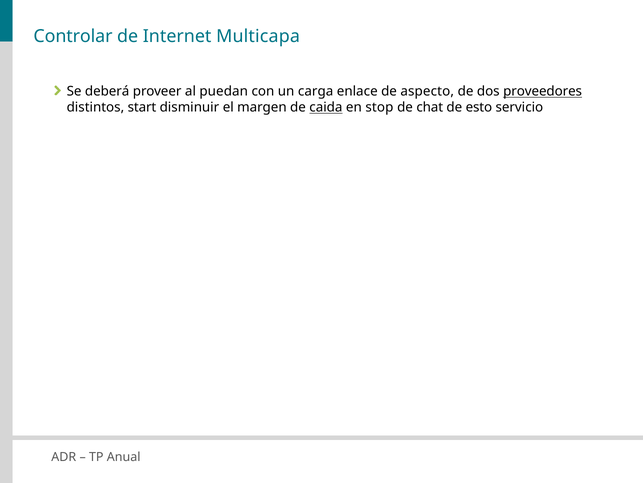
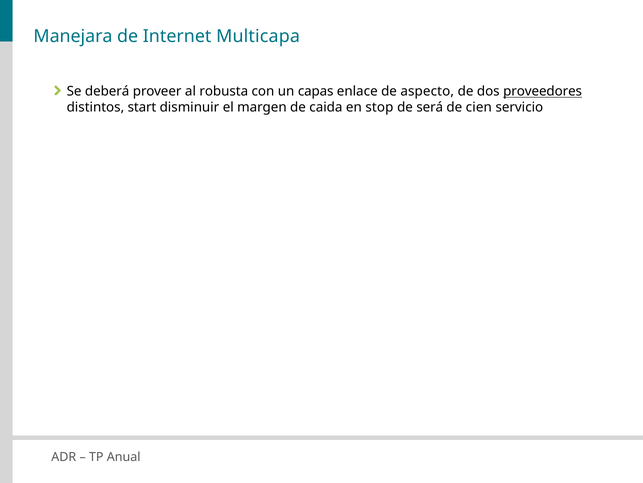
Controlar: Controlar -> Manejara (73, 36)
puedan: puedan -> robusta (224, 91)
carga: carga -> capas (316, 91)
caida underline: present -> none (326, 107)
chat: chat -> será (430, 107)
esto: esto -> cien (479, 107)
